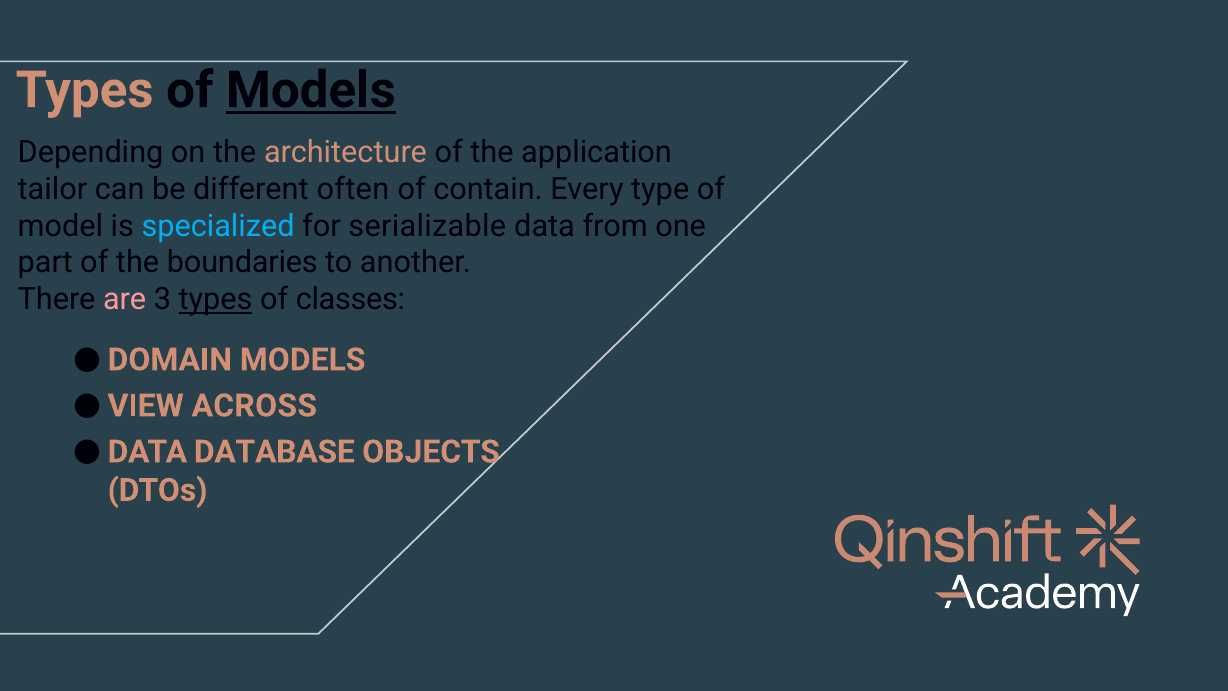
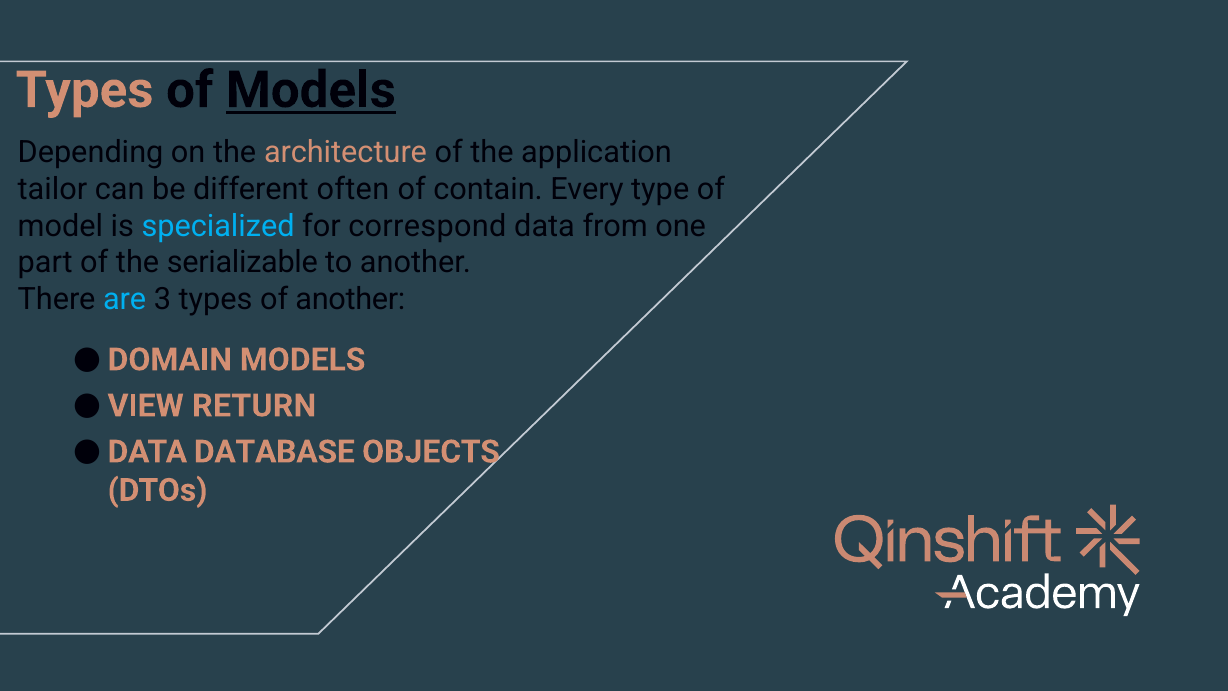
serializable: serializable -> correspond (427, 226)
boundaries: boundaries -> serializable (242, 263)
are colour: pink -> light blue (125, 300)
types underline: present -> none (216, 300)
of classes: classes -> another (350, 300)
ACROSS: ACROSS -> RETURN (254, 406)
